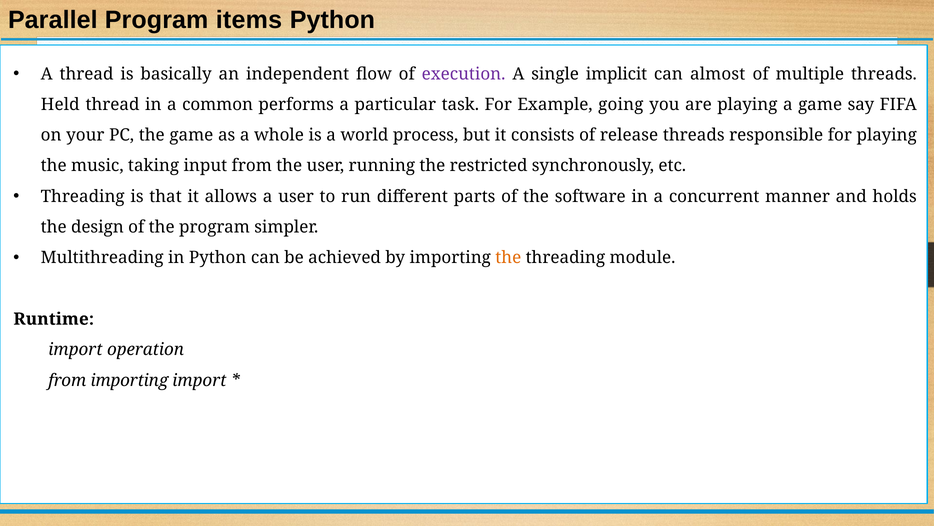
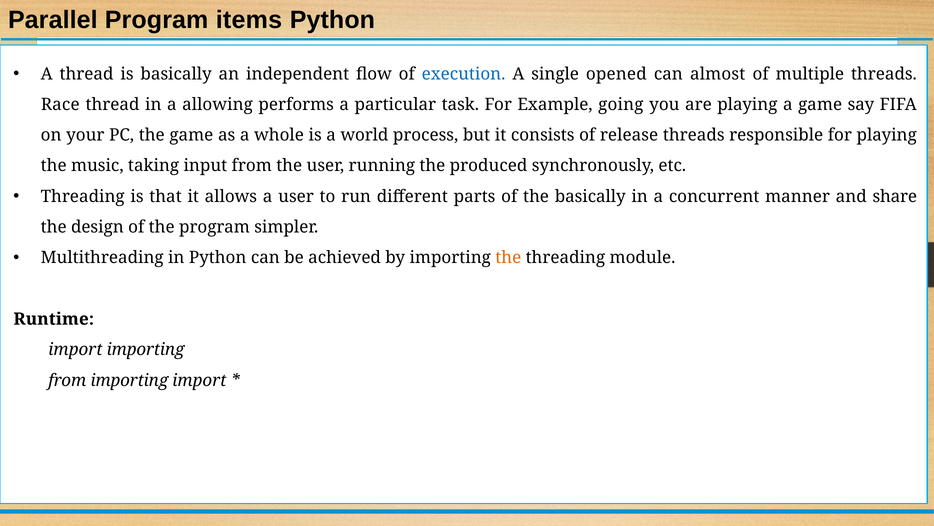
execution colour: purple -> blue (464, 74)
implicit: implicit -> opened (616, 74)
Held: Held -> Race (60, 104)
common: common -> allowing (218, 104)
restricted: restricted -> produced (489, 166)
the software: software -> basically (590, 196)
holds: holds -> share (895, 196)
import operation: operation -> importing (146, 349)
